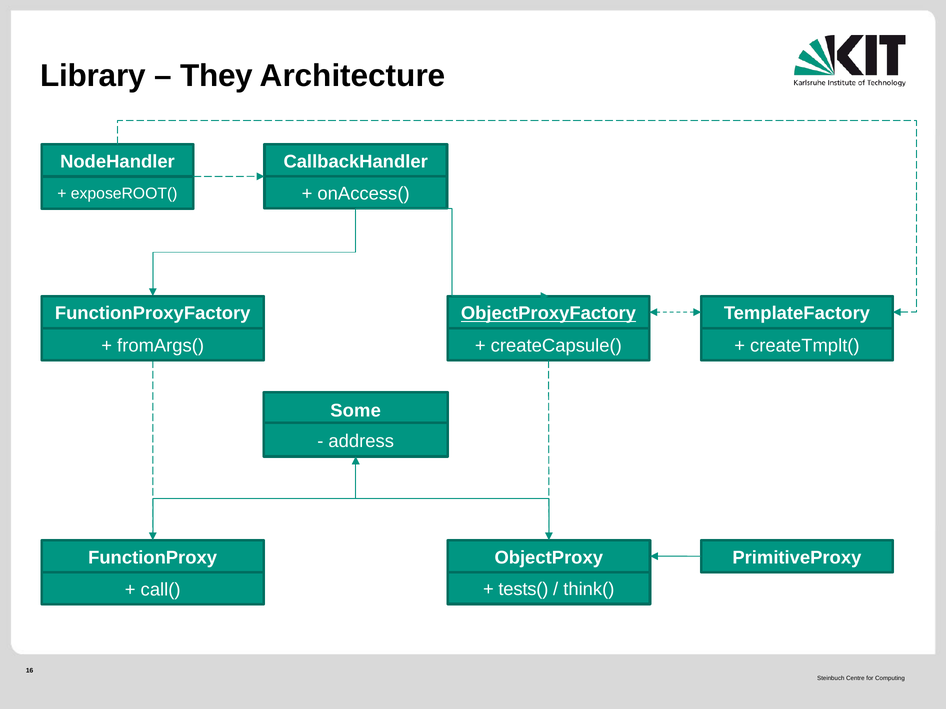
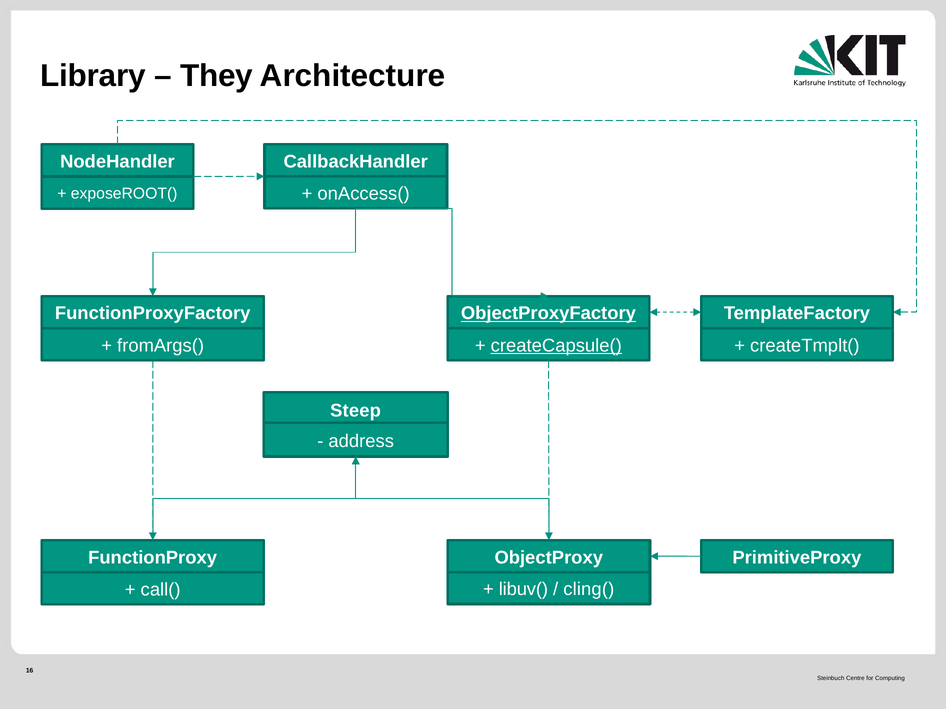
createCapsule( underline: none -> present (556, 346)
Some: Some -> Steep (356, 411)
tests(: tests( -> libuv( (523, 590)
think(: think( -> cling( (589, 590)
